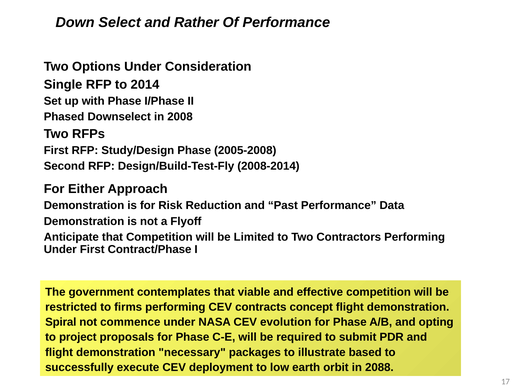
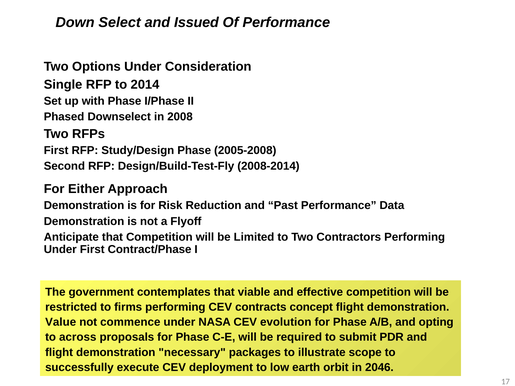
Rather: Rather -> Issued (196, 22)
Spiral: Spiral -> Value (61, 322)
project: project -> across (78, 337)
based: based -> scope (365, 353)
2088: 2088 -> 2046 (379, 368)
